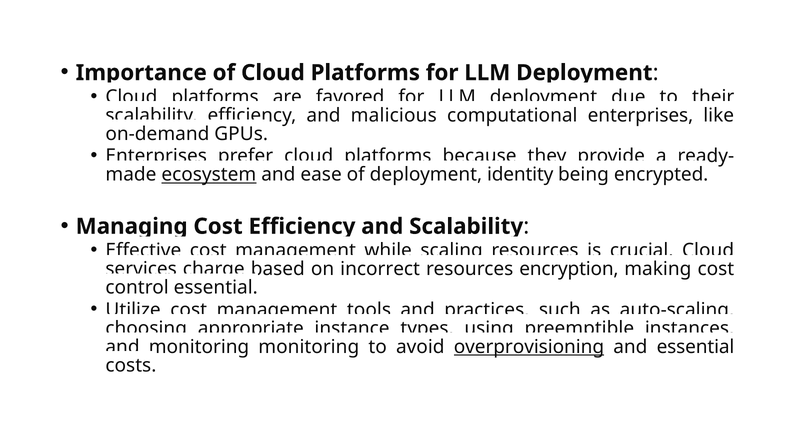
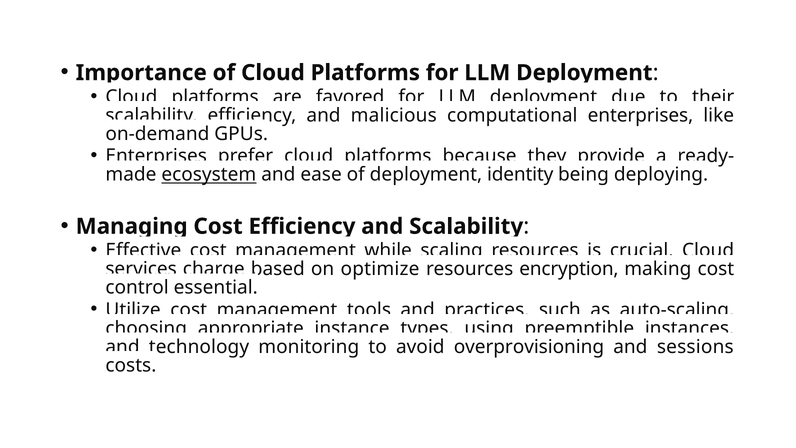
encrypted: encrypted -> deploying (661, 175)
incorrect: incorrect -> optimize (380, 269)
monitoring: monitoring -> technology (199, 347)
overprovisioning underline: present -> none (529, 347)
and essential: essential -> sessions (695, 347)
